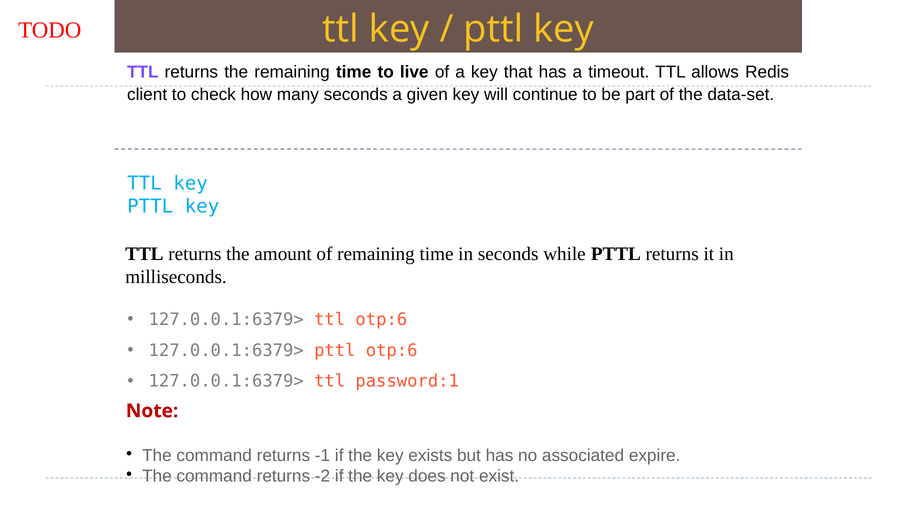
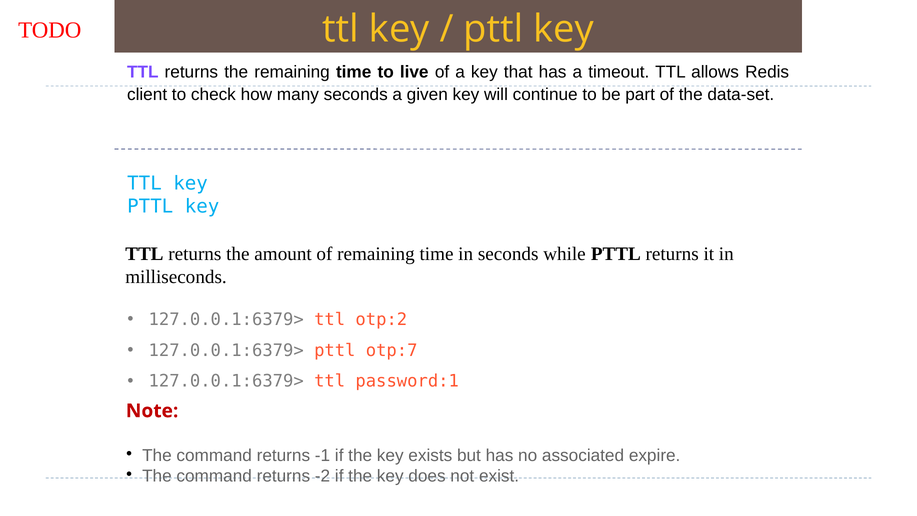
ttl otp:6: otp:6 -> otp:2 (381, 319)
pttl otp:6: otp:6 -> otp:7 (392, 350)
